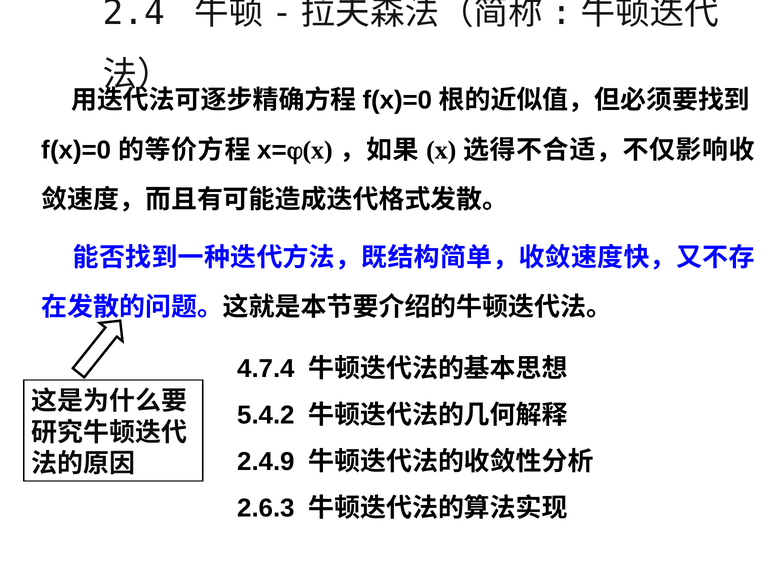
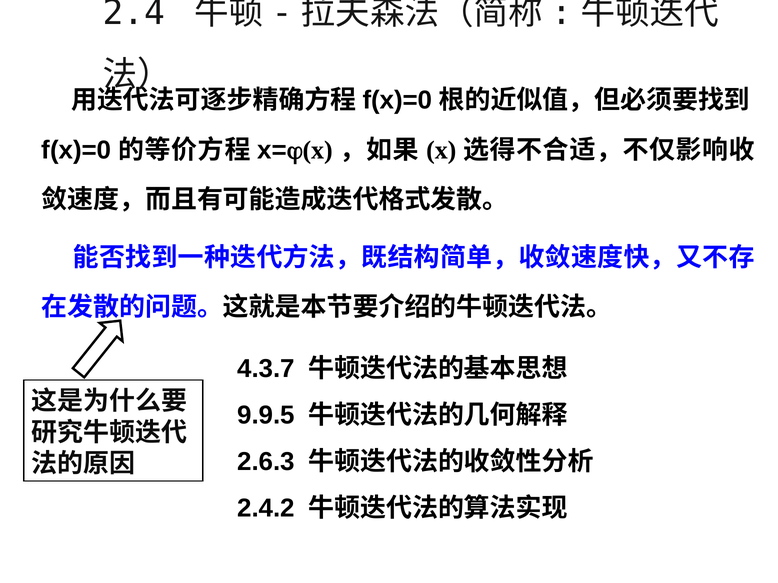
4.7.4: 4.7.4 -> 4.3.7 (266, 369)
5.4.2: 5.4.2 -> 9.9.5 (266, 415)
2.4.9: 2.4.9 -> 2.6.3 (266, 462)
2.6.3: 2.6.3 -> 2.4.2 (266, 509)
